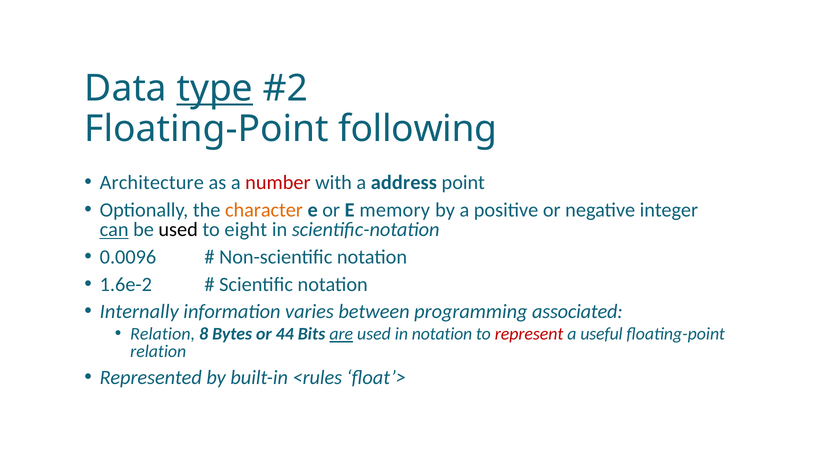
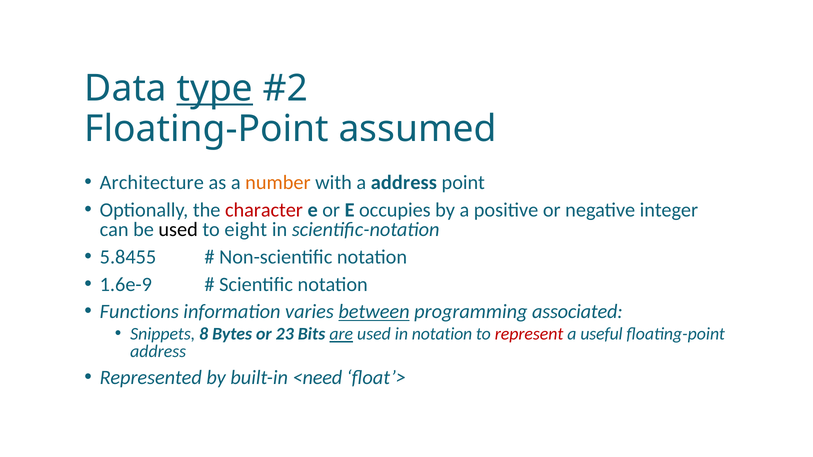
following: following -> assumed (418, 129)
number colour: red -> orange (278, 183)
character colour: orange -> red (264, 210)
memory: memory -> occupies (395, 210)
can underline: present -> none (114, 230)
0.0096: 0.0096 -> 5.8455 (128, 257)
1.6e-2: 1.6e-2 -> 1.6e-9 (126, 285)
Internally: Internally -> Functions (139, 312)
between underline: none -> present (374, 312)
Relation: Relation -> Snippets (163, 334)
44: 44 -> 23 (285, 334)
relation: relation -> address (158, 352)
<rules: <rules -> <need (317, 378)
